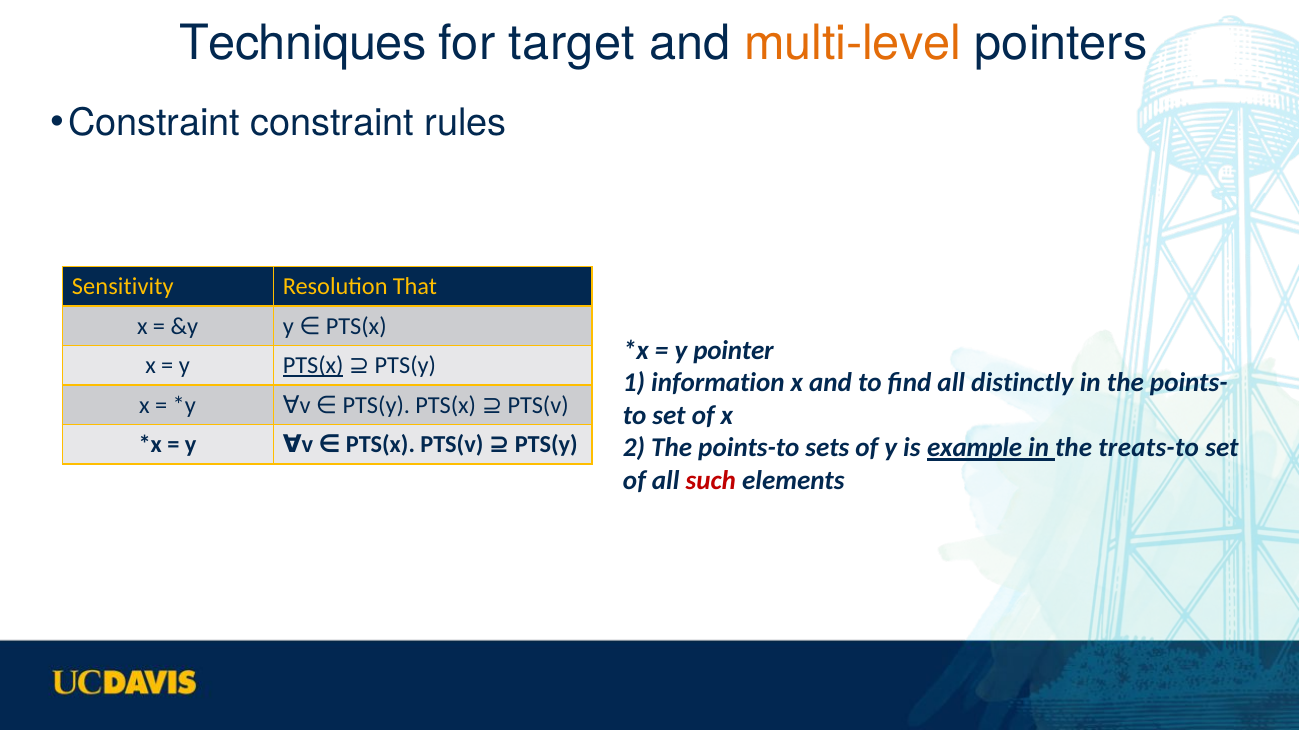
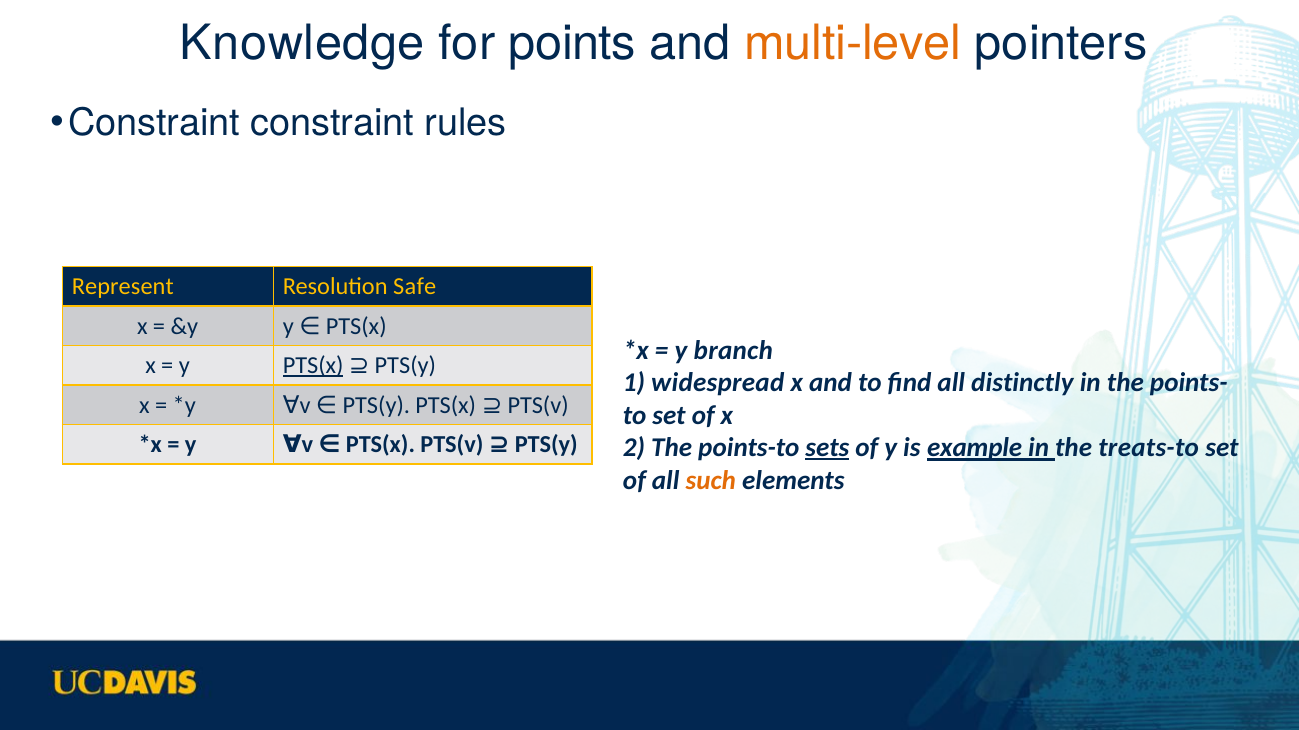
Techniques: Techniques -> Knowledge (302, 43)
target: target -> points (573, 43)
Sensitivity: Sensitivity -> Represent (123, 287)
That: That -> Safe (415, 287)
pointer: pointer -> branch (733, 351)
information: information -> widespread (718, 383)
sets underline: none -> present (827, 448)
such colour: red -> orange (711, 481)
